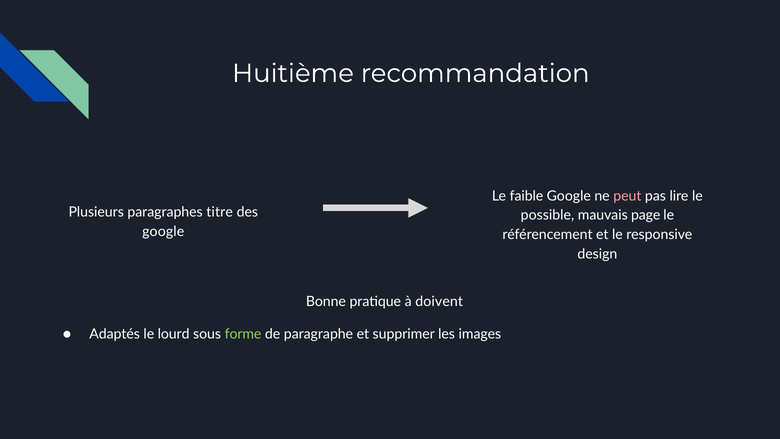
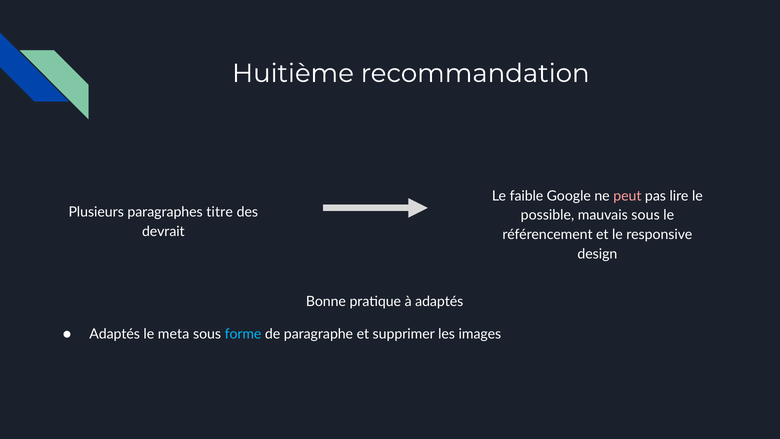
mauvais page: page -> sous (646, 215)
google: google -> devrait (163, 231)
à doivent: doivent -> adaptés (439, 302)
lourd: lourd -> meta (174, 334)
forme colour: light green -> light blue (243, 334)
